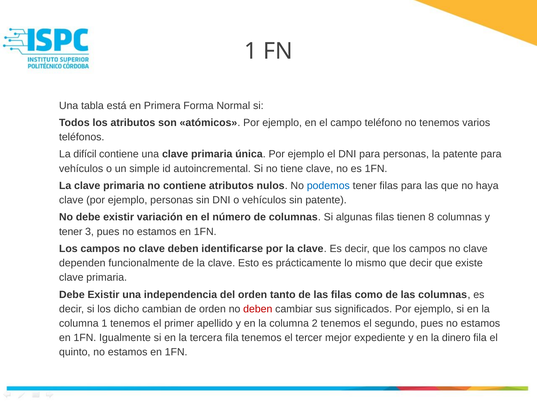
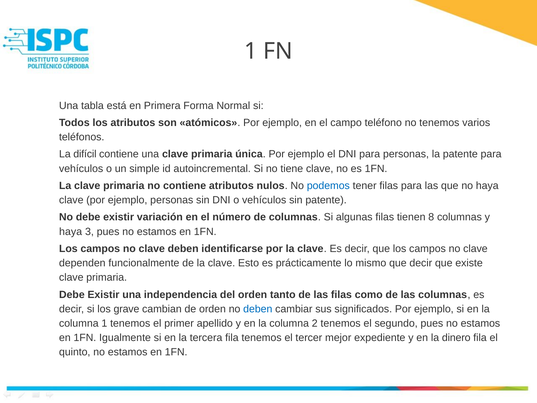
tener: tener -> haya (71, 231)
dicho: dicho -> grave (126, 309)
deben colour: red -> blue (258, 309)
